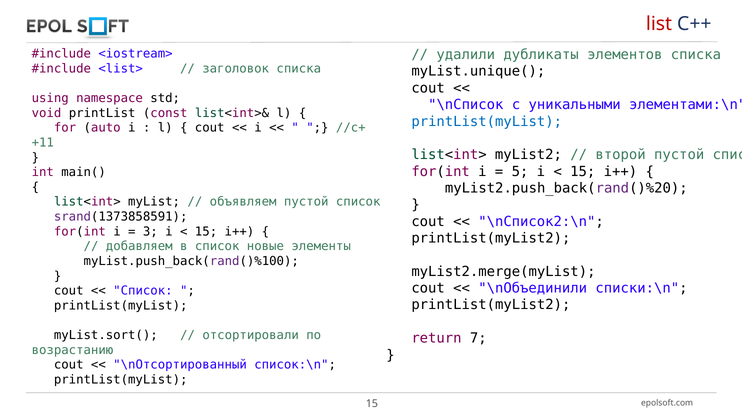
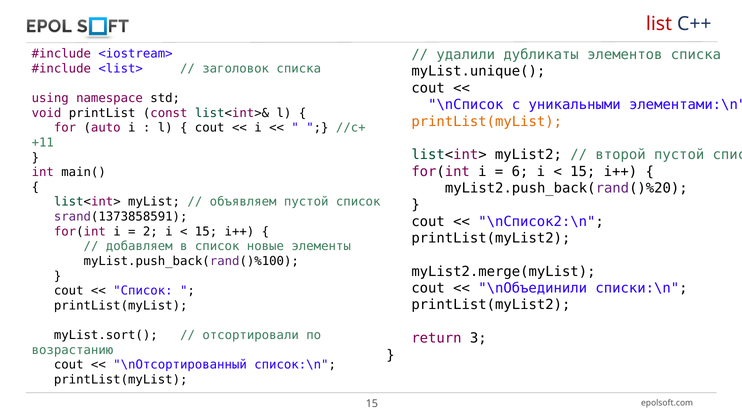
printList(myList colour: blue -> orange (487, 122)
5: 5 -> 6 (520, 172)
3: 3 -> 2 (150, 232)
7: 7 -> 3 (478, 339)
